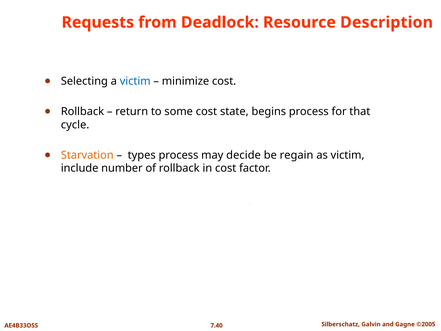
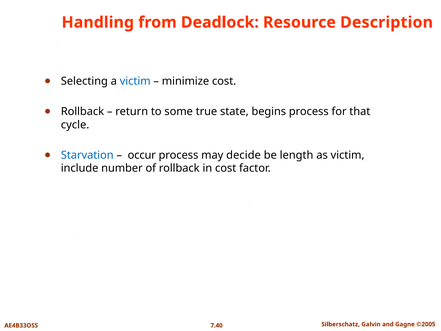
Requests: Requests -> Handling (98, 22)
some cost: cost -> true (206, 111)
Starvation colour: orange -> blue (87, 155)
types: types -> occur (142, 155)
regain: regain -> length (297, 155)
